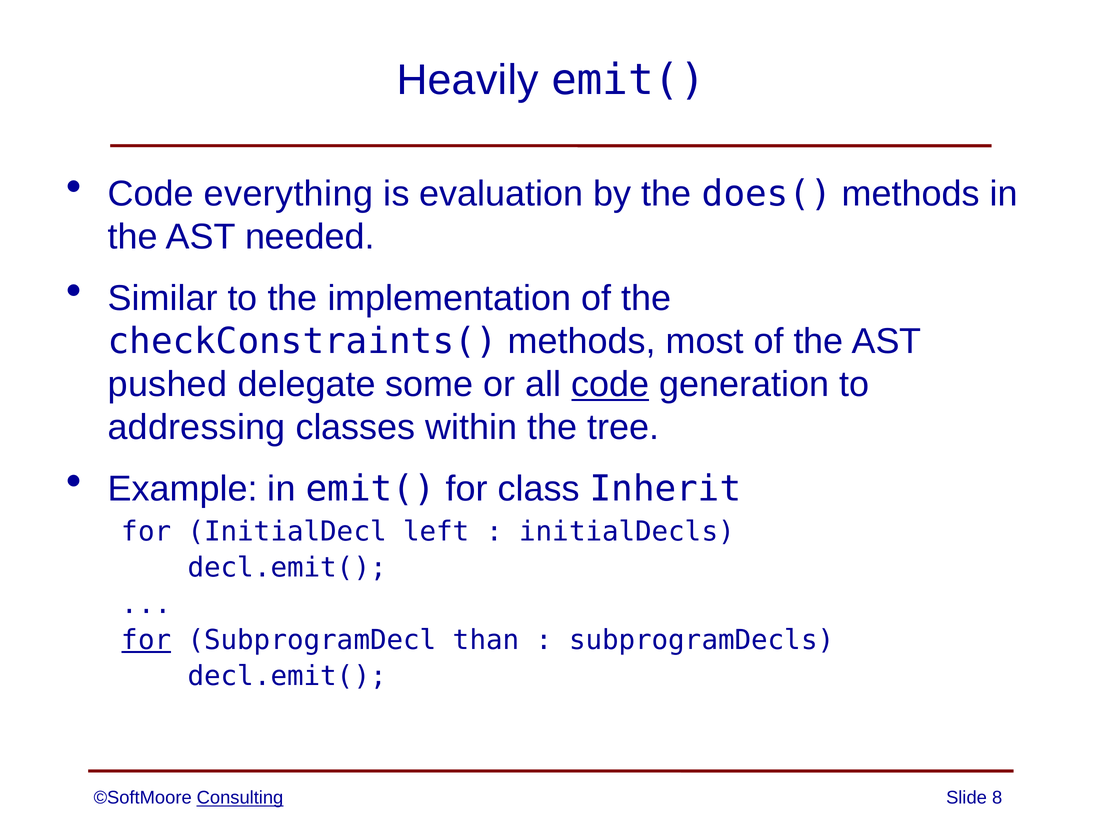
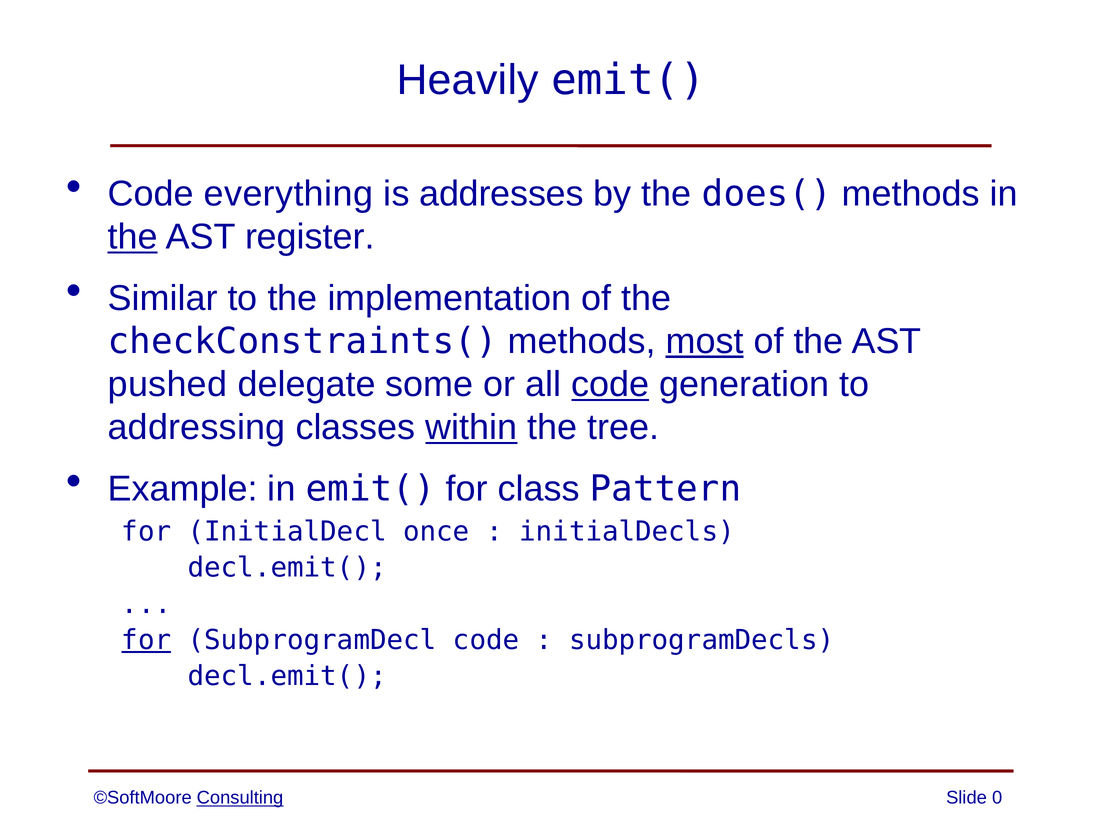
evaluation: evaluation -> addresses (501, 194)
the underline: none -> present (133, 237)
needed: needed -> register (310, 237)
most underline: none -> present (705, 342)
within underline: none -> present (471, 428)
Inherit: Inherit -> Pattern (665, 489)
left: left -> once (436, 532)
SubprogramDecl than: than -> code (486, 640)
8: 8 -> 0 (997, 798)
